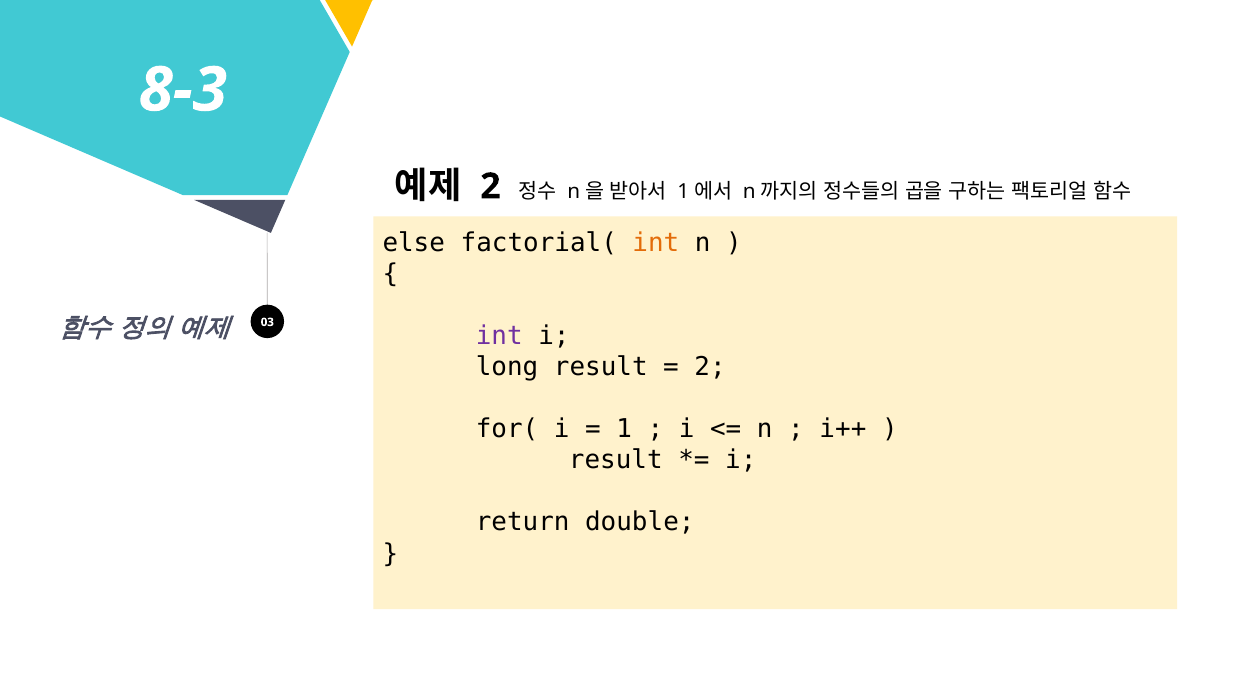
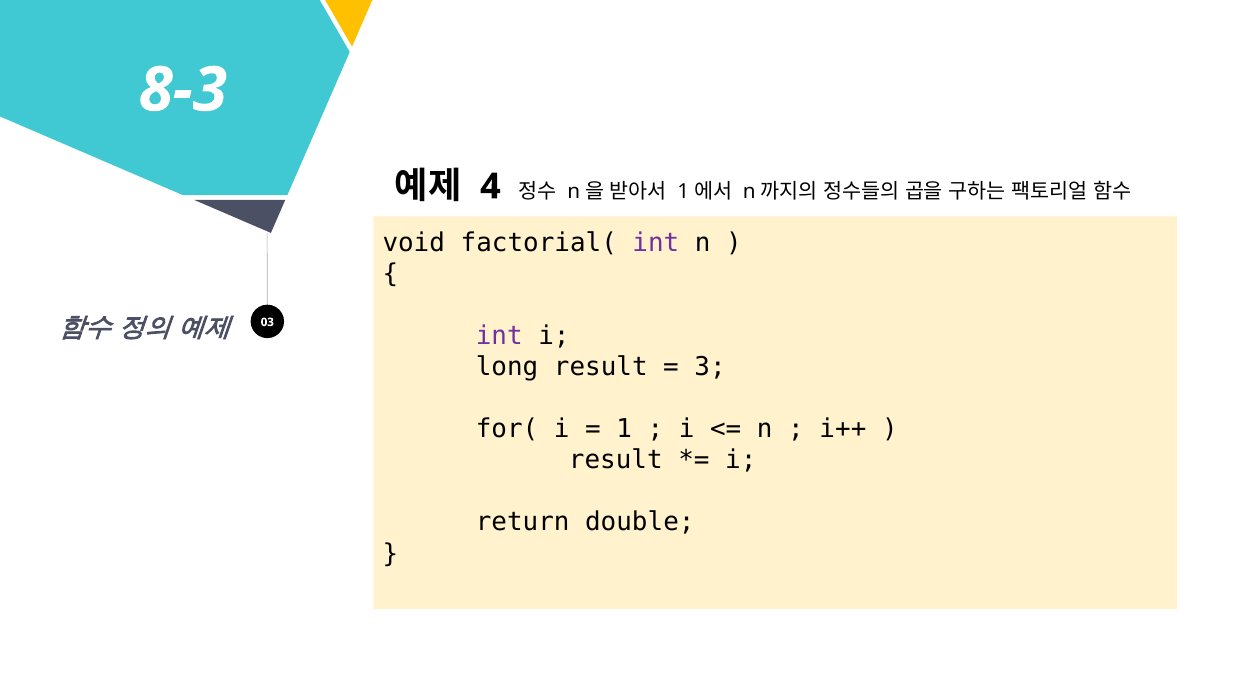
2: 2 -> 4 (490, 187)
else: else -> void (414, 243)
int colour: orange -> purple (656, 243)
2: 2 -> 3 (710, 367)
